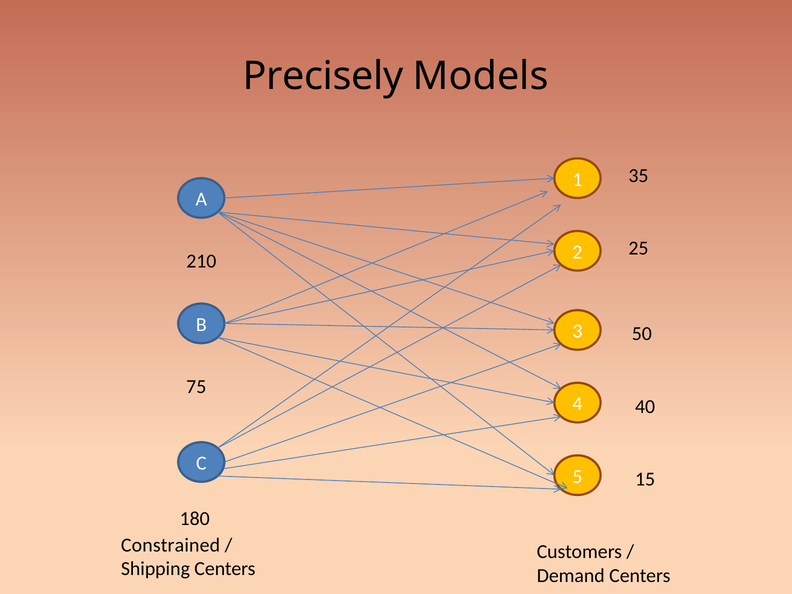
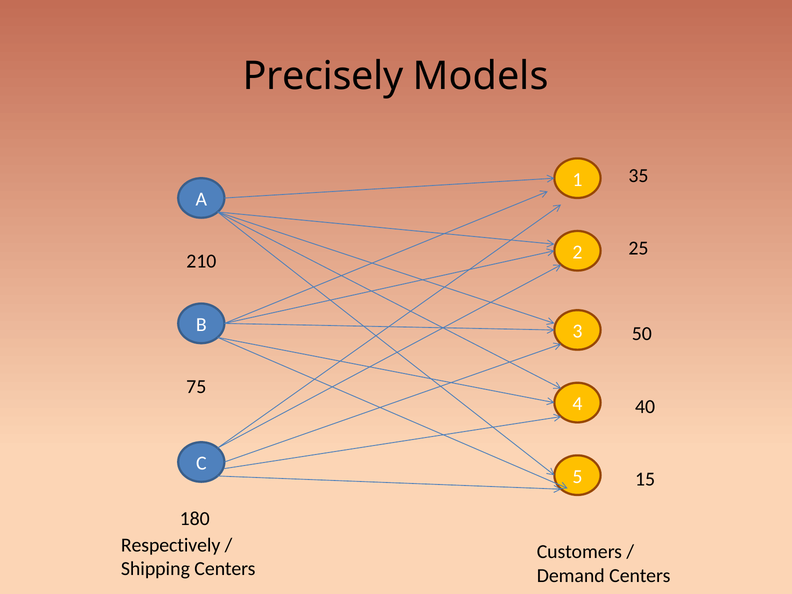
Constrained: Constrained -> Respectively (171, 545)
